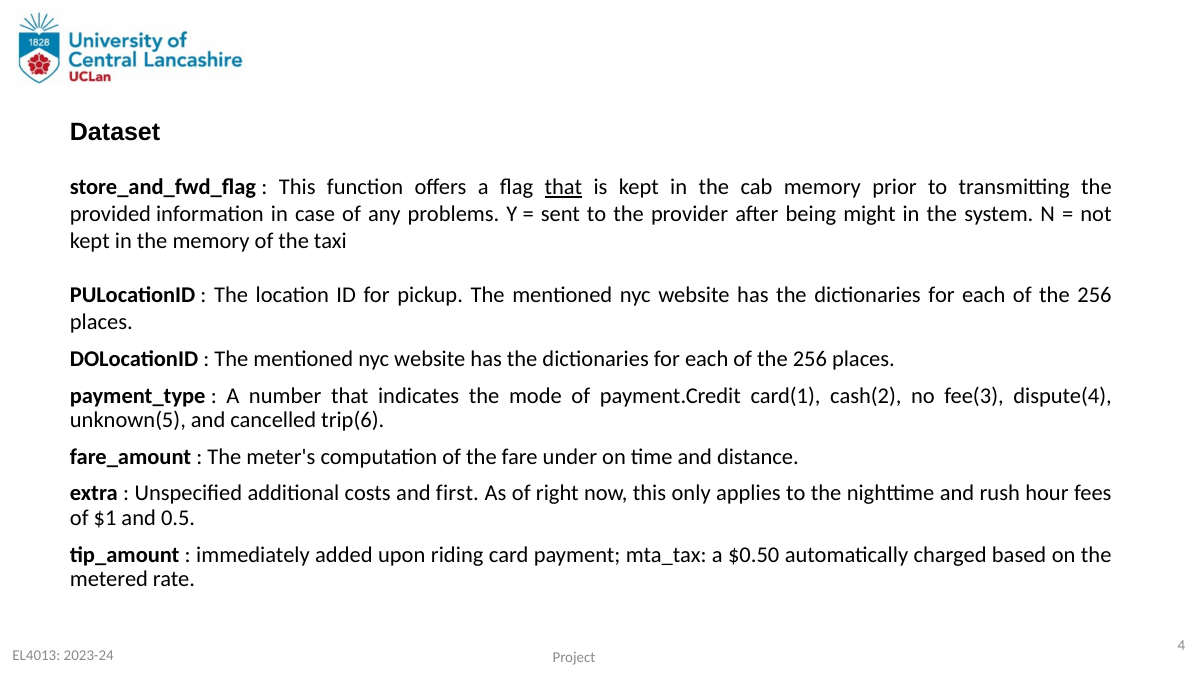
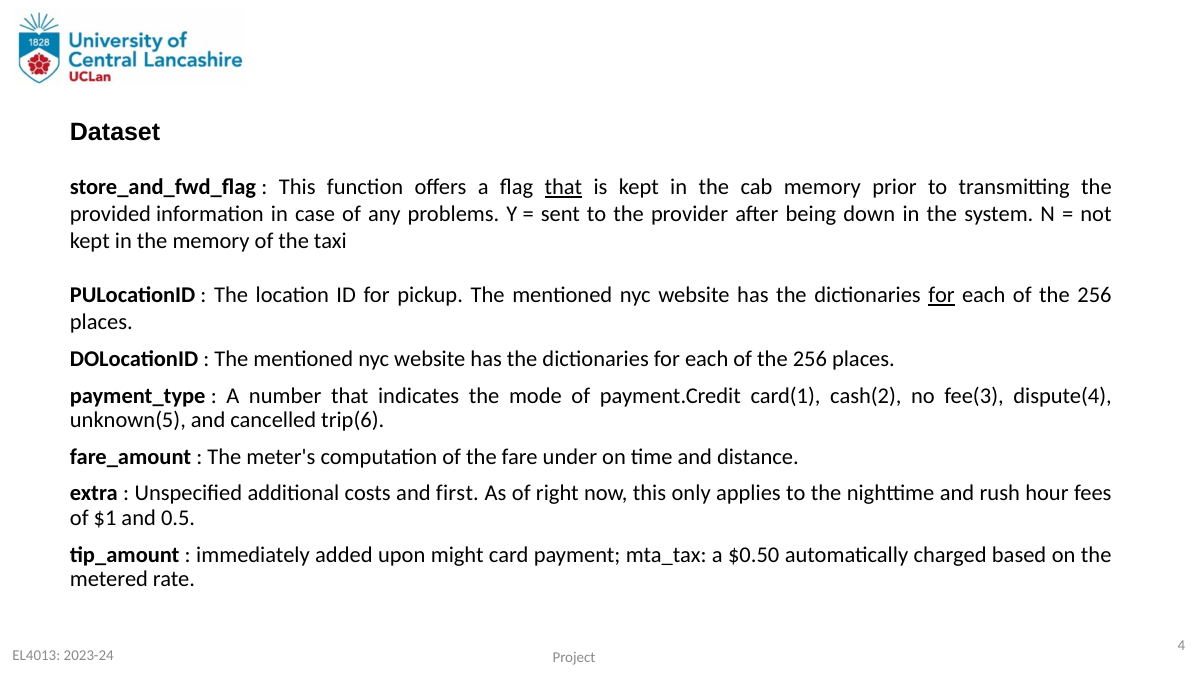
might: might -> down (869, 214)
for underline: none -> present (942, 295)
riding: riding -> might (457, 555)
